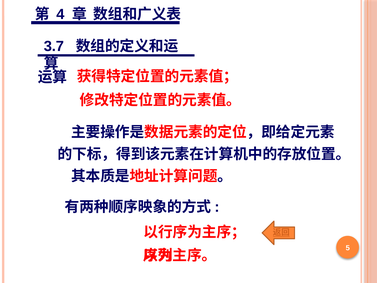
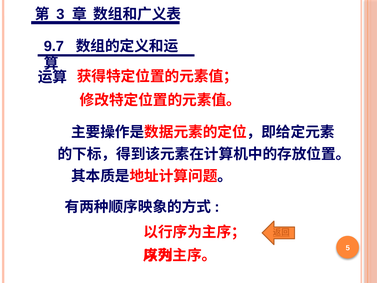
4: 4 -> 3 (60, 14)
3.7: 3.7 -> 9.7 (54, 46)
